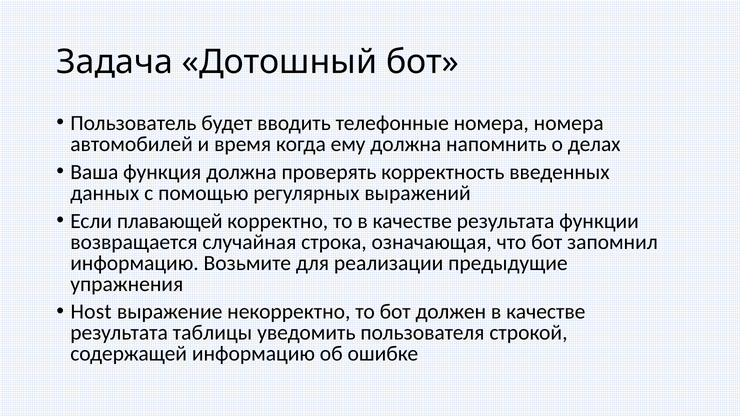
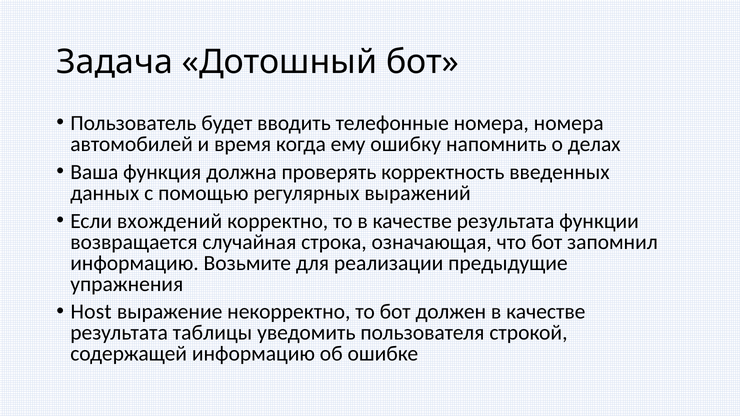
ему должна: должна -> ошибку (406, 144)
плавающей: плавающей -> вхождений (170, 221)
